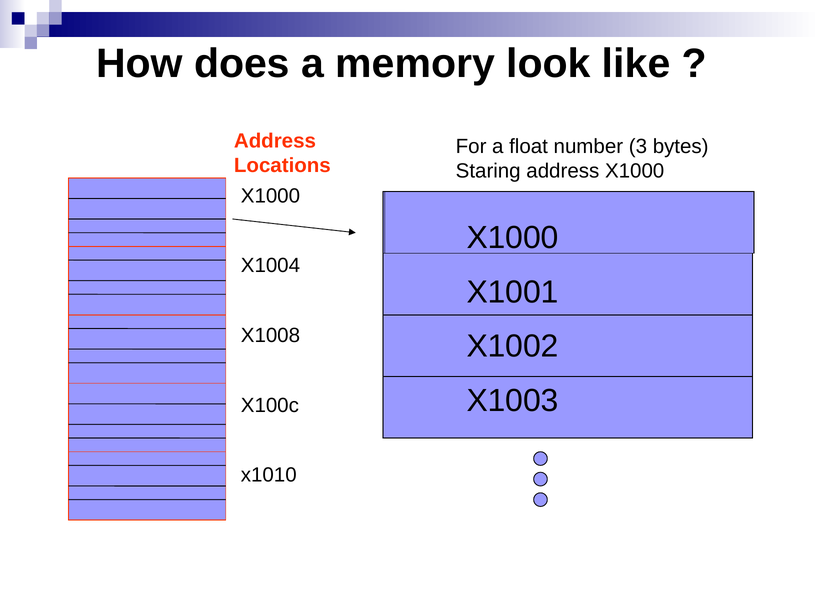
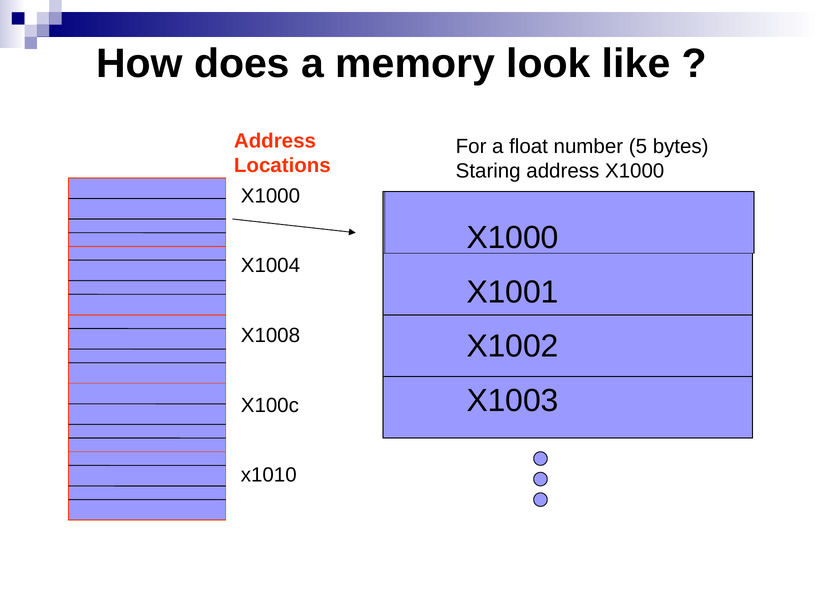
3: 3 -> 5 (638, 146)
